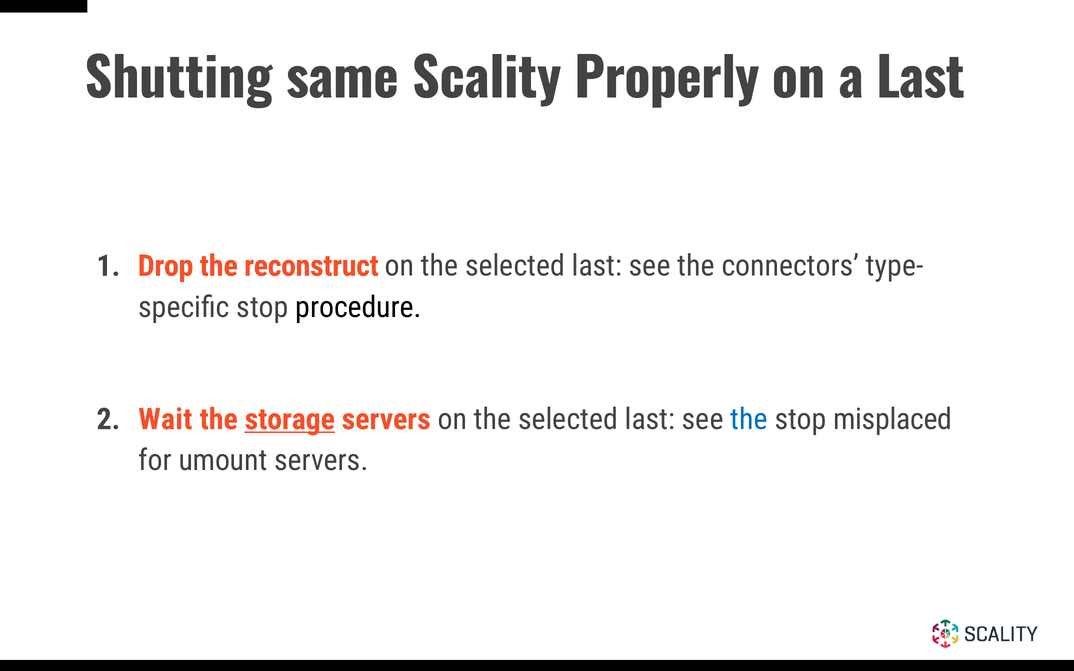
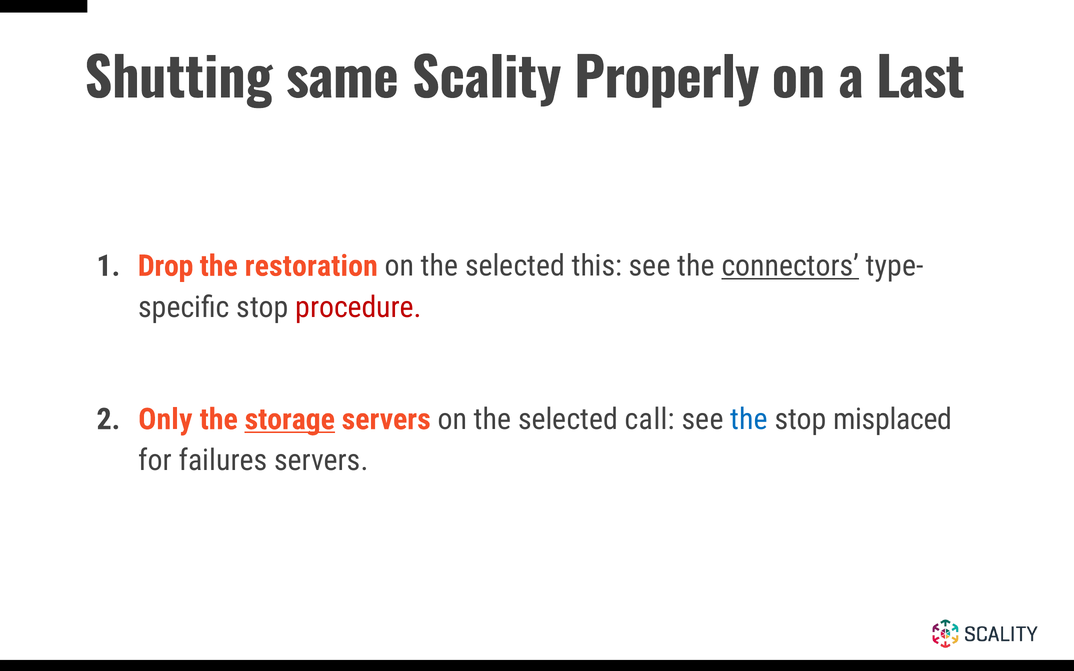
reconstruct: reconstruct -> restoration (311, 266)
last: last -> this (597, 266)
connectors underline: none -> present (790, 266)
procedure colour: black -> red (359, 307)
Wait: Wait -> Only (165, 419)
last: last -> call (650, 419)
umount: umount -> failures (223, 461)
